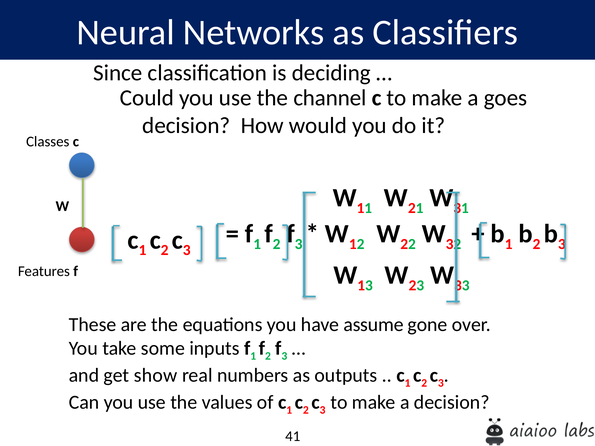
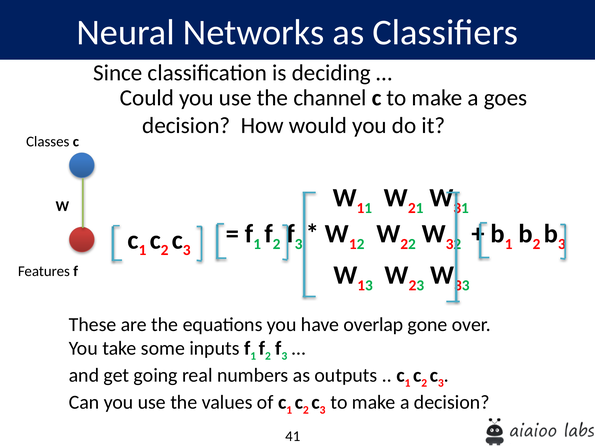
assume: assume -> overlap (373, 325)
show: show -> going (156, 376)
